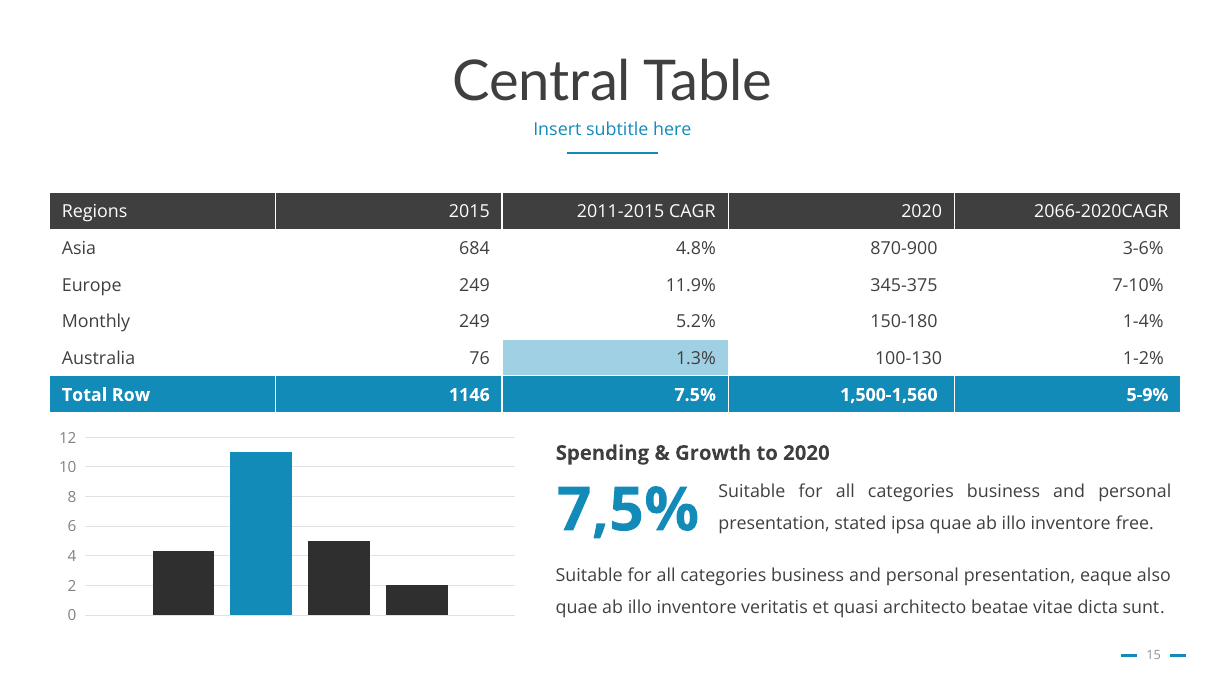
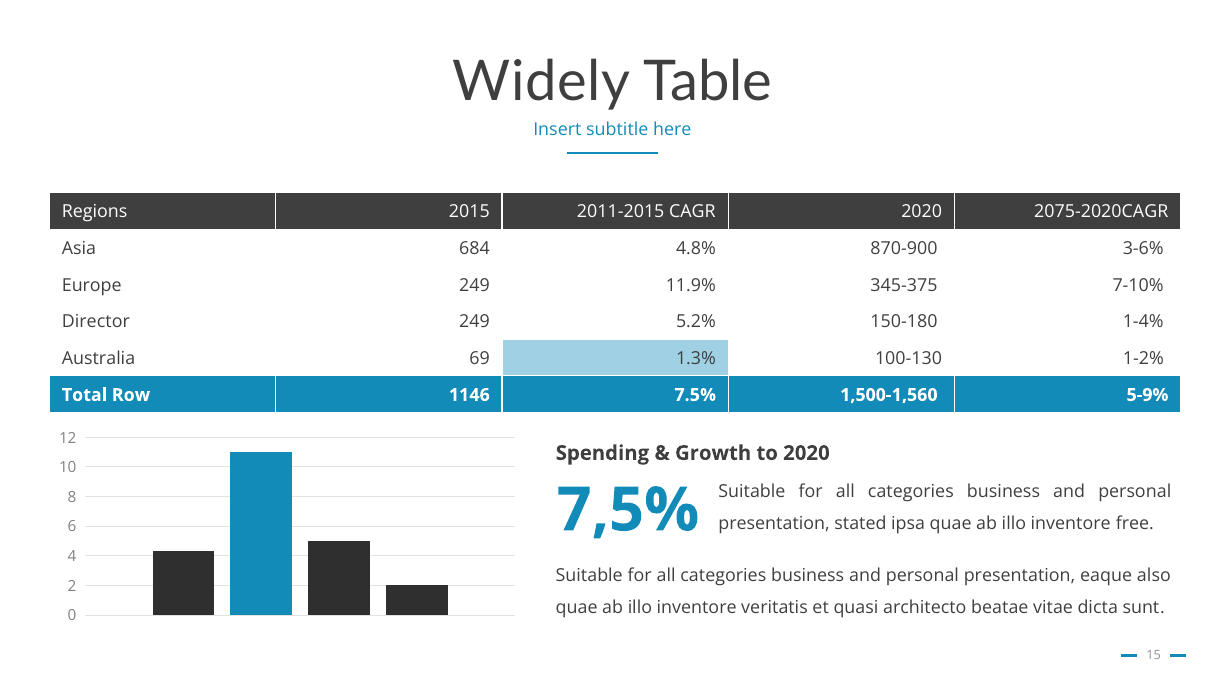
Central: Central -> Widely (541, 82)
2066-2020CAGR: 2066-2020CAGR -> 2075-2020CAGR (1101, 212)
Monthly: Monthly -> Director (96, 322)
76: 76 -> 69 (480, 358)
